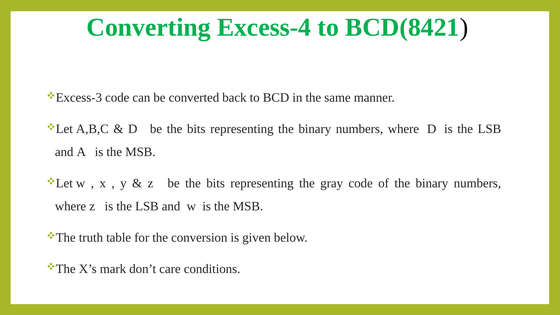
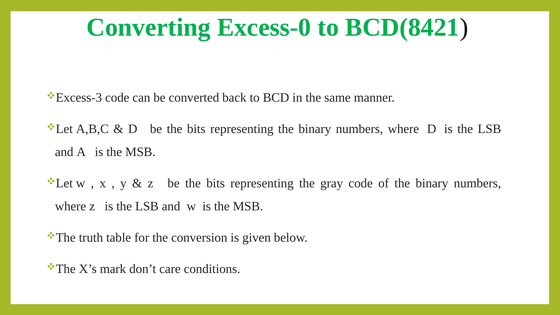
Excess-4: Excess-4 -> Excess-0 (264, 28)
